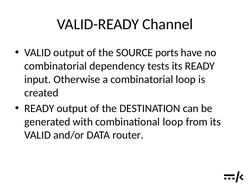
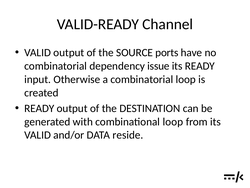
tests: tests -> issue (158, 66)
router: router -> reside (128, 135)
